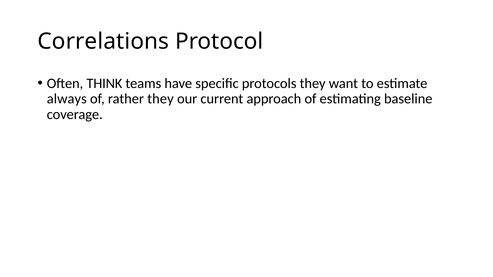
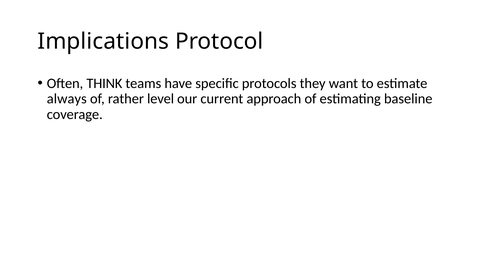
Correlations: Correlations -> Implications (103, 41)
rather they: they -> level (161, 99)
